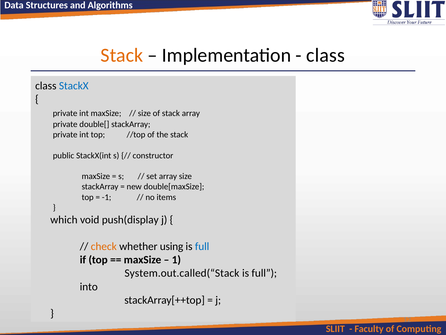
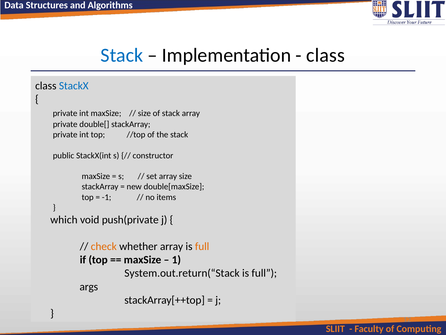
Stack colour: orange -> blue (122, 55)
push(display: push(display -> push(private (130, 219)
whether using: using -> array (172, 246)
full colour: blue -> orange (202, 246)
System.out.called(“Stack: System.out.called(“Stack -> System.out.return(“Stack (182, 273)
into: into -> args (89, 286)
